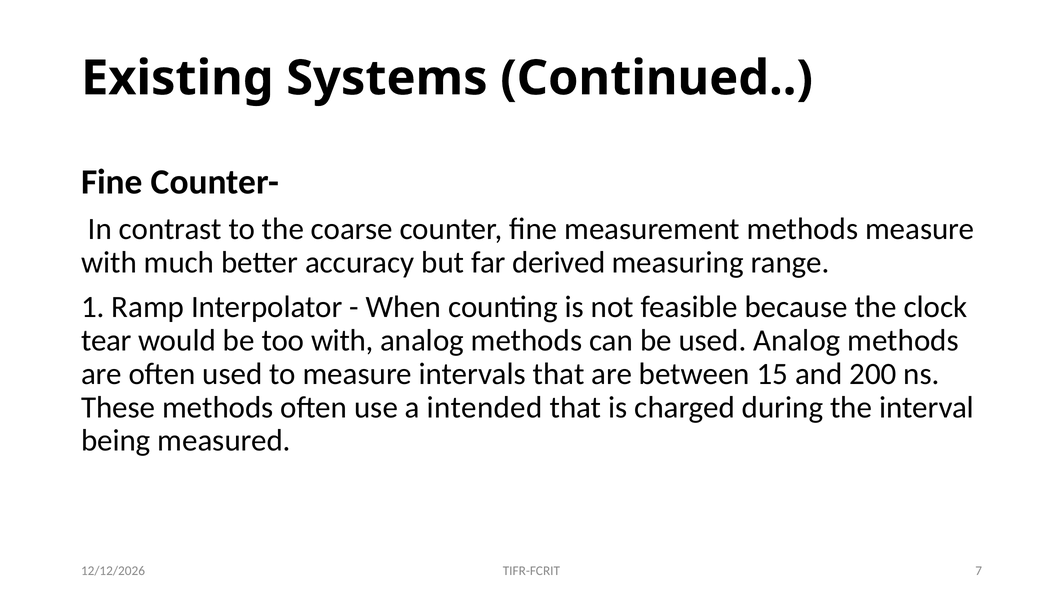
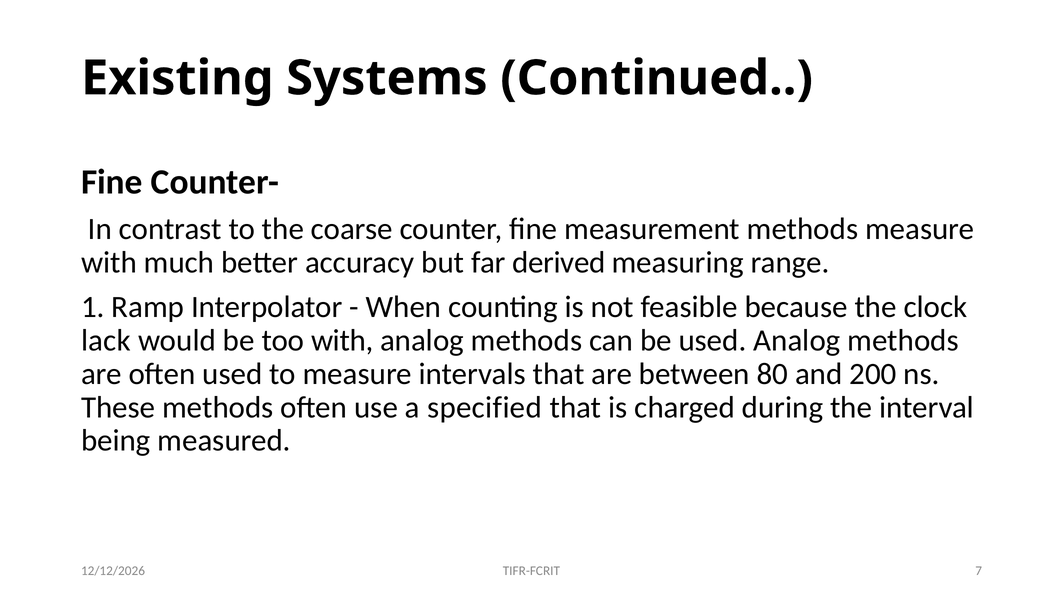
tear: tear -> lack (106, 340)
15: 15 -> 80 (772, 374)
intended: intended -> specified (485, 407)
